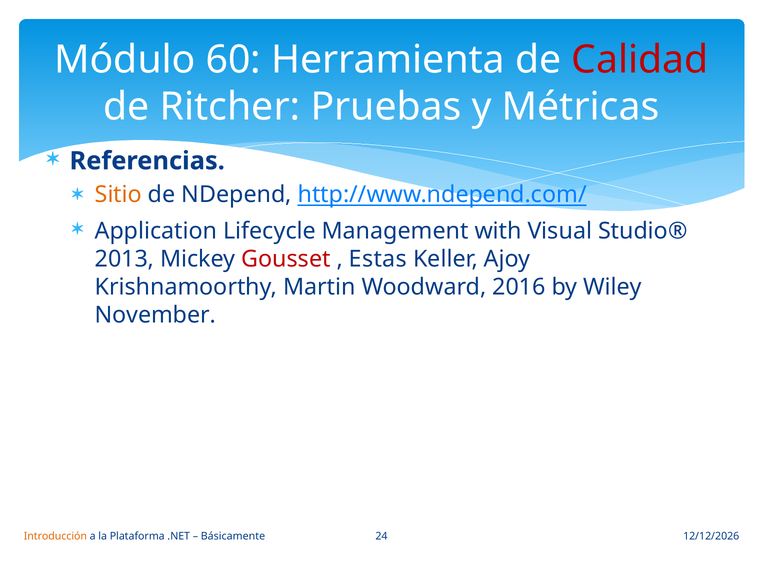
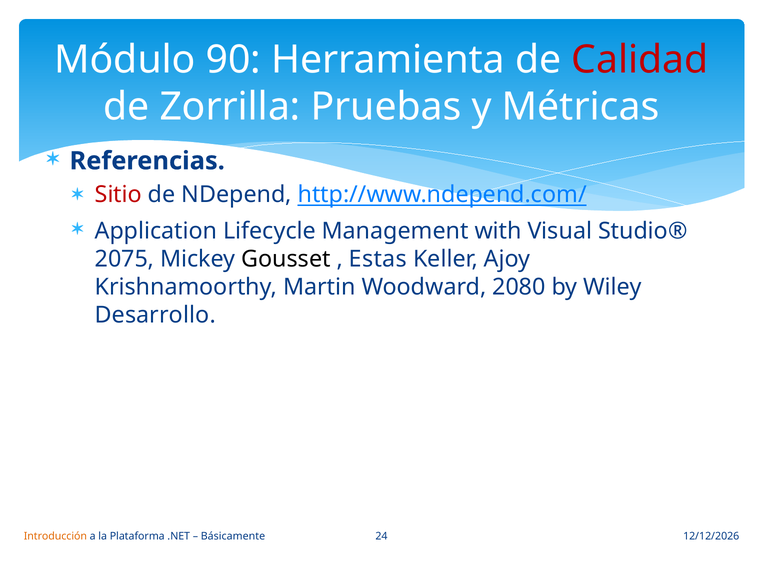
60: 60 -> 90 (233, 60)
Ritcher: Ritcher -> Zorrilla (230, 107)
Sitio colour: orange -> red (118, 195)
2013: 2013 -> 2075 (124, 259)
Gousset colour: red -> black (286, 259)
2016: 2016 -> 2080 (519, 287)
November: November -> Desarrollo (155, 315)
